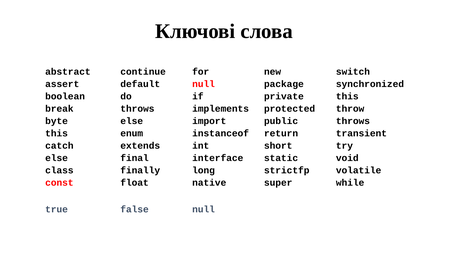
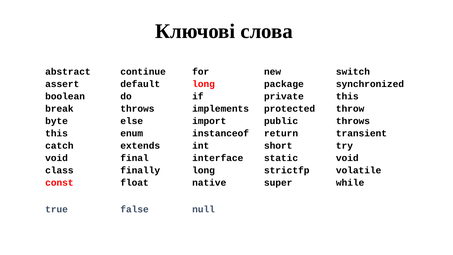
default null: null -> long (204, 84)
else: else -> void (57, 158)
